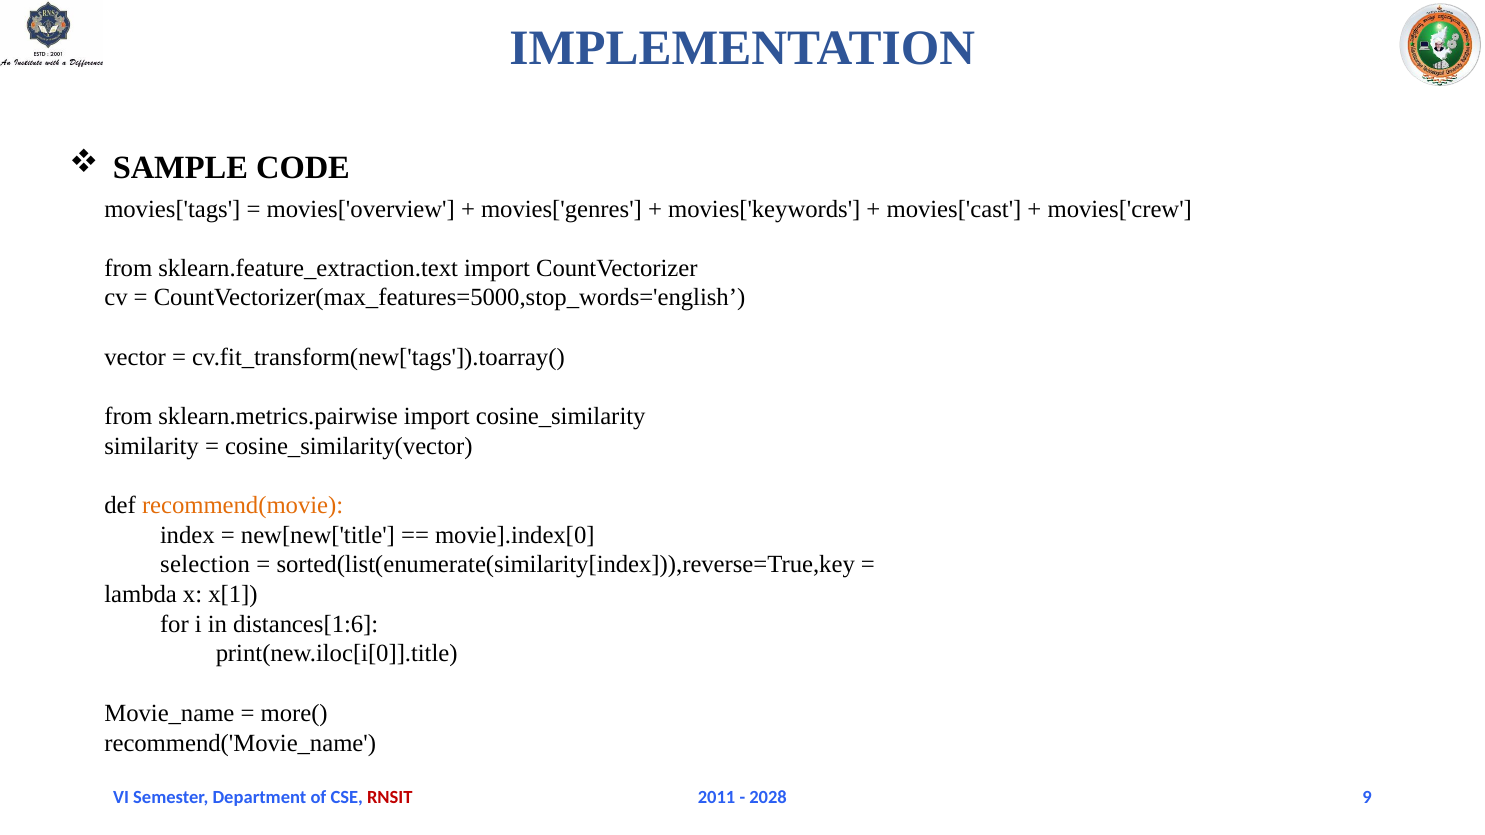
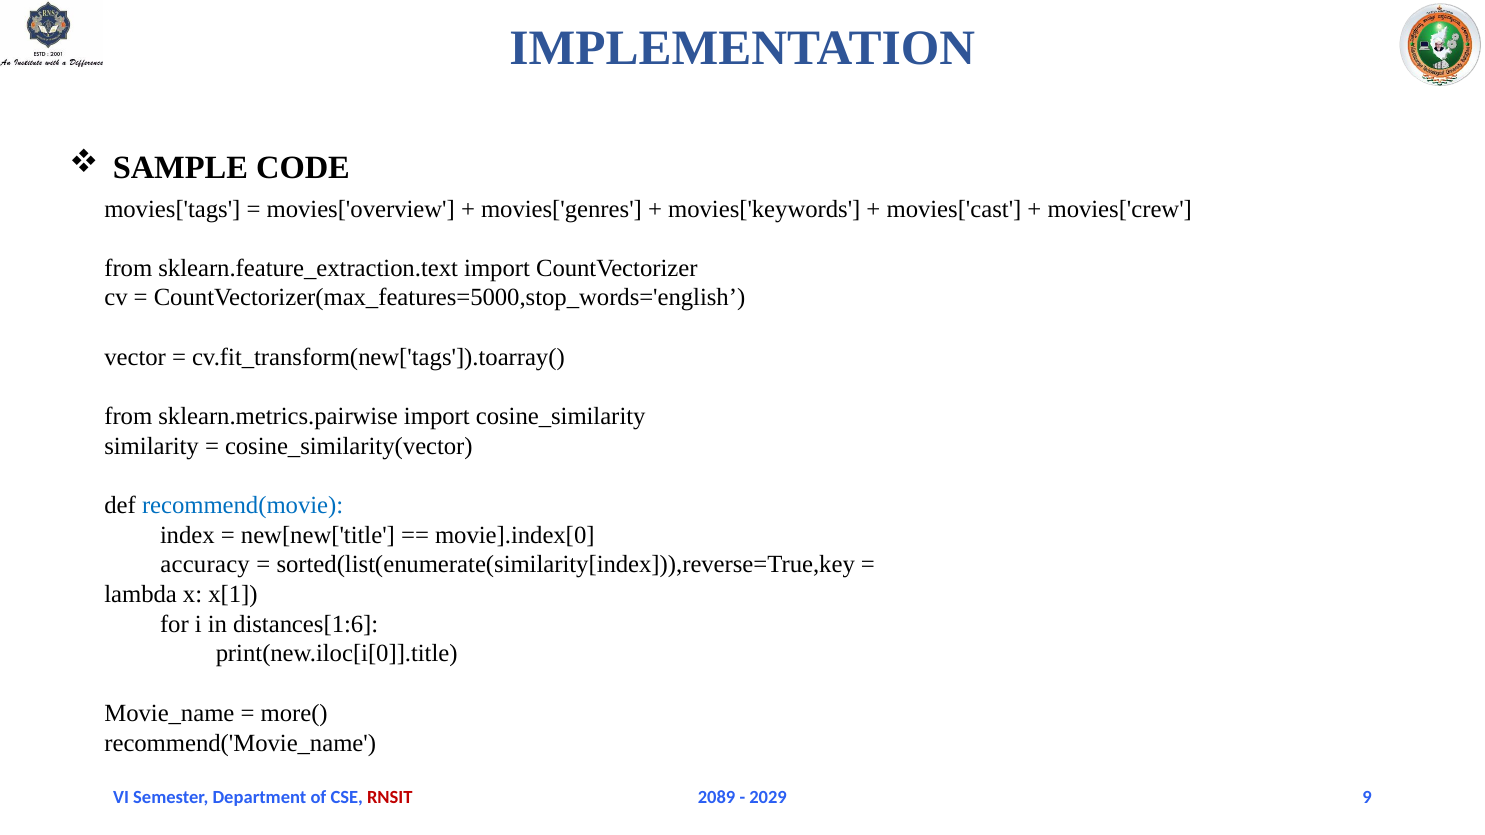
recommend(movie colour: orange -> blue (243, 506)
selection: selection -> accuracy (205, 565)
2011: 2011 -> 2089 (717, 798)
2028: 2028 -> 2029 (768, 798)
